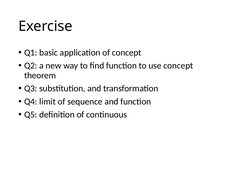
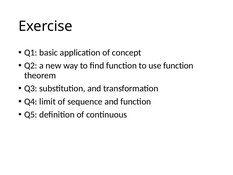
use concept: concept -> function (178, 66)
